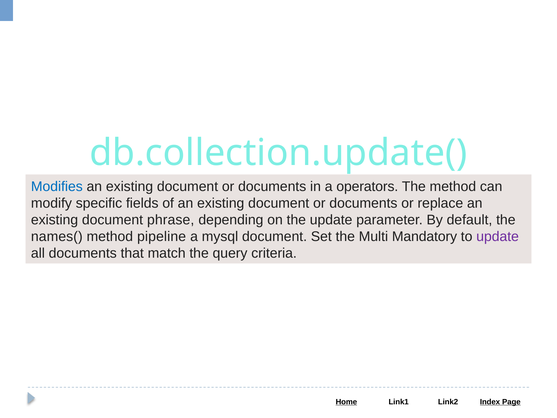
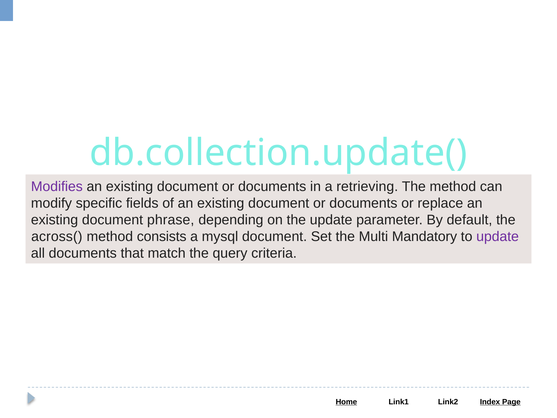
Modifies colour: blue -> purple (57, 186)
operators: operators -> retrieving (367, 186)
names(: names( -> across( (57, 237)
pipeline: pipeline -> consists (162, 237)
